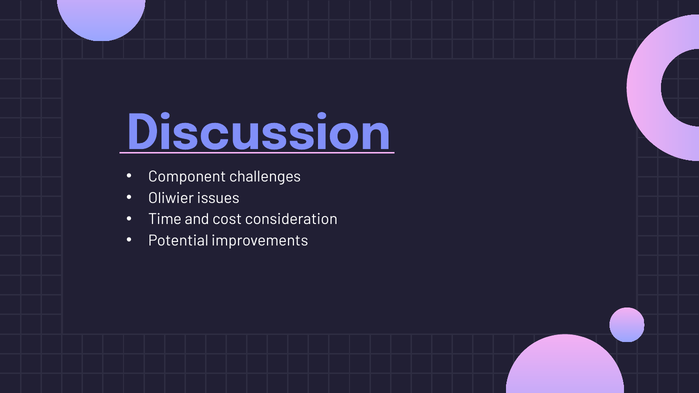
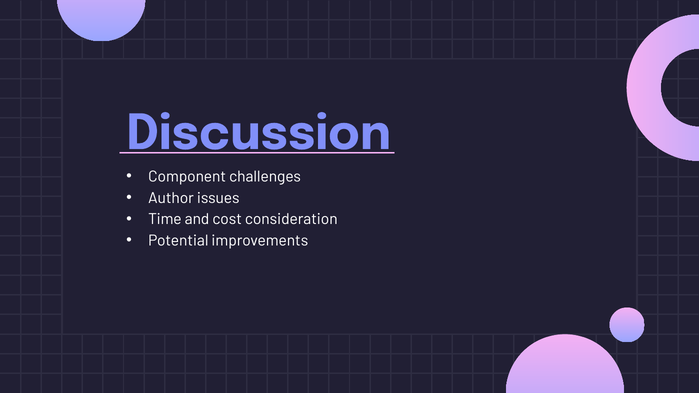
Oliwier: Oliwier -> Author (171, 198)
